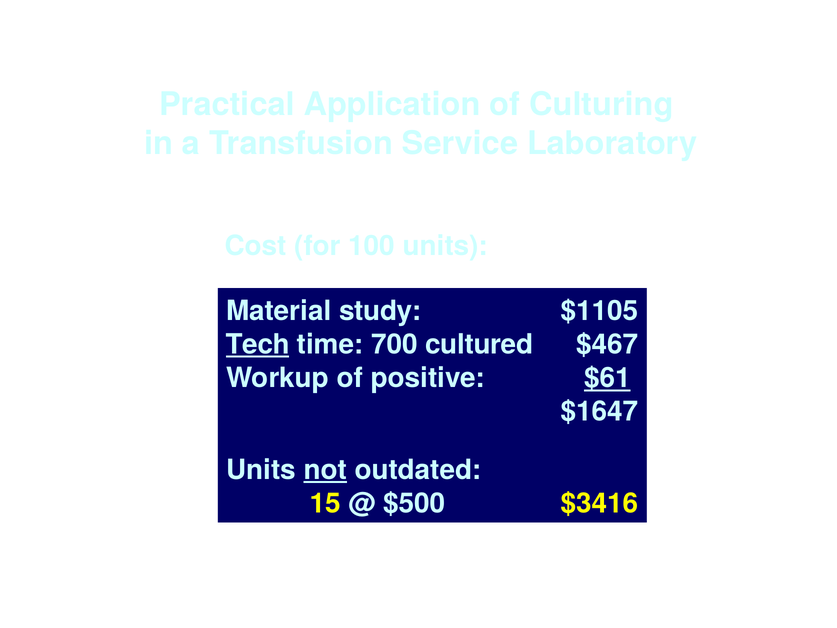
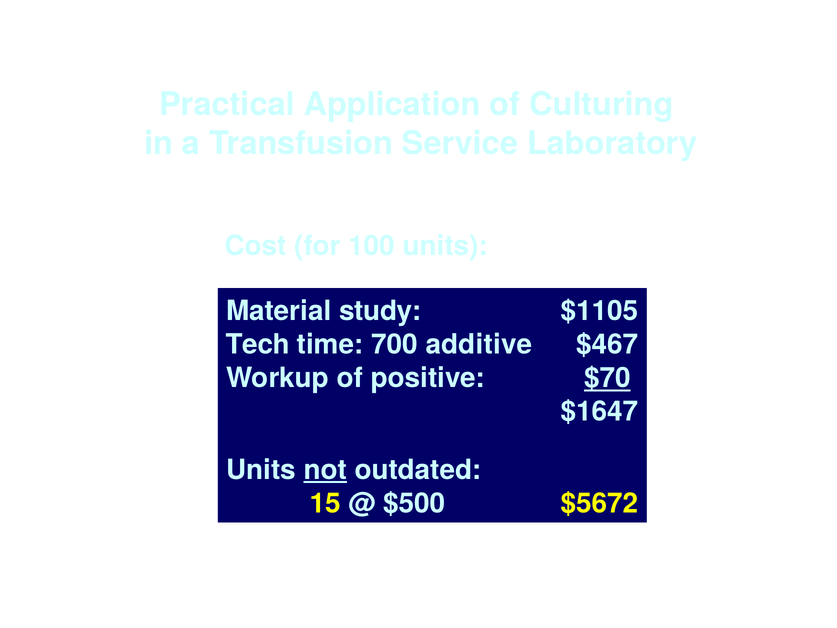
Tech underline: present -> none (258, 344)
cultured: cultured -> additive (479, 344)
$61: $61 -> $70 (607, 378)
$3416: $3416 -> $5672 (600, 503)
